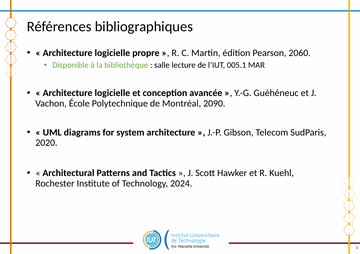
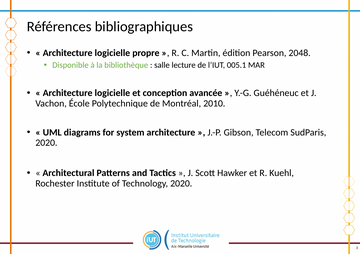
2060: 2060 -> 2048 (300, 53)
2090: 2090 -> 2010 (214, 104)
Technology 2024: 2024 -> 2020 (181, 184)
